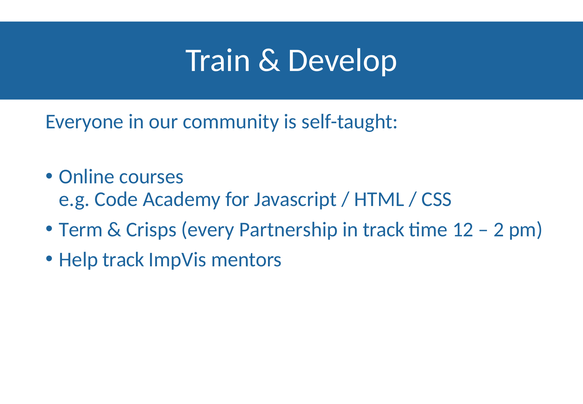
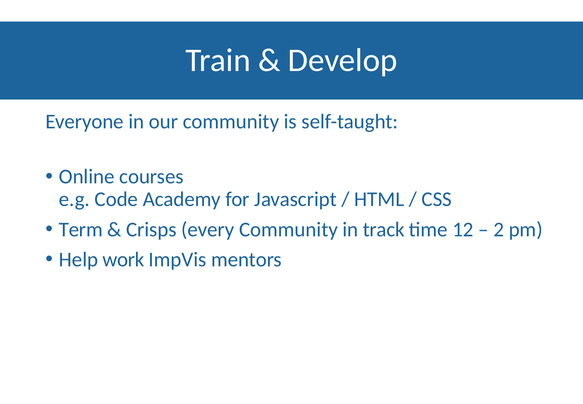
every Partnership: Partnership -> Community (288, 229)
Help track: track -> work (123, 259)
